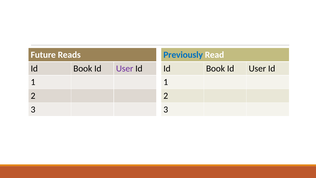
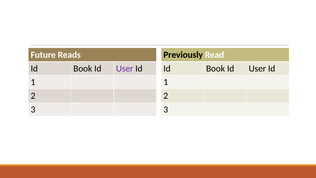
Previously colour: blue -> black (183, 55)
